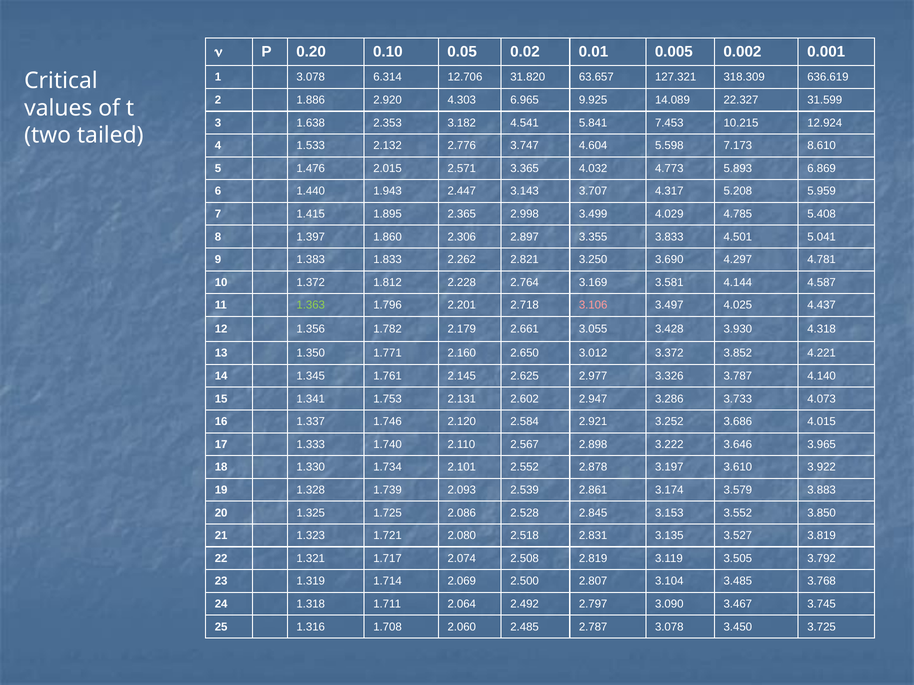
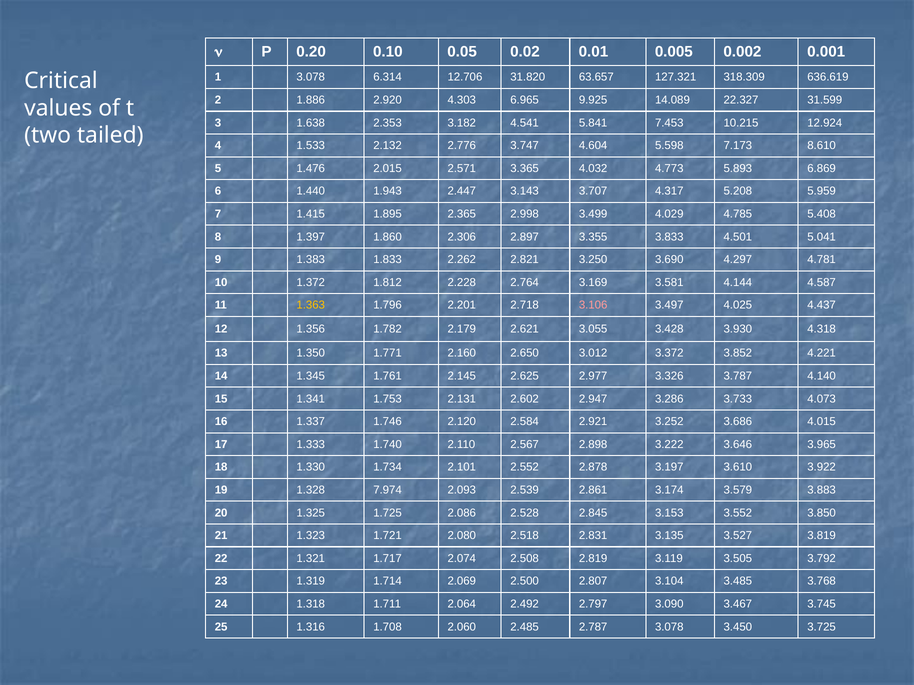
1.363 colour: light green -> yellow (311, 305)
2.661: 2.661 -> 2.621 (525, 329)
1.739: 1.739 -> 7.974 (388, 490)
